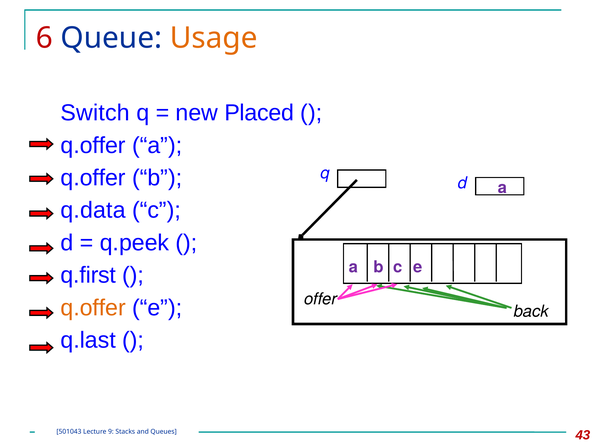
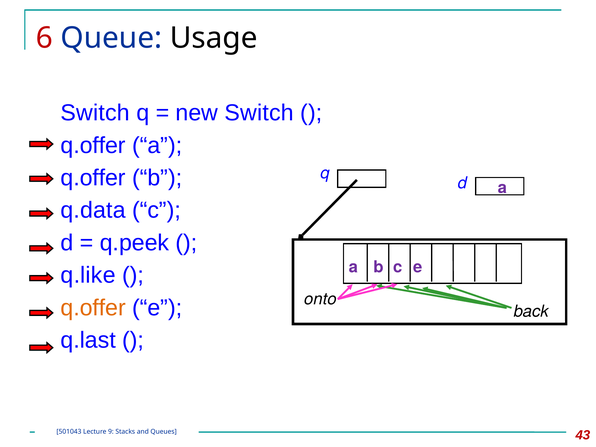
Usage colour: orange -> black (214, 38)
new Placed: Placed -> Switch (259, 113)
q.first: q.first -> q.like (88, 275)
offer: offer -> onto (320, 299)
